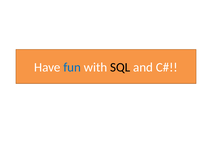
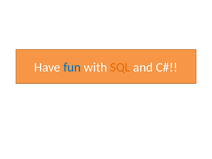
SQL colour: black -> orange (120, 67)
